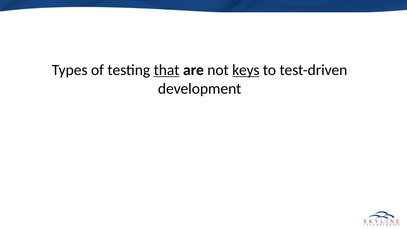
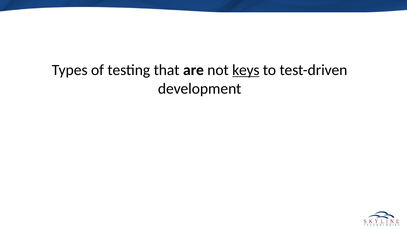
that underline: present -> none (167, 70)
